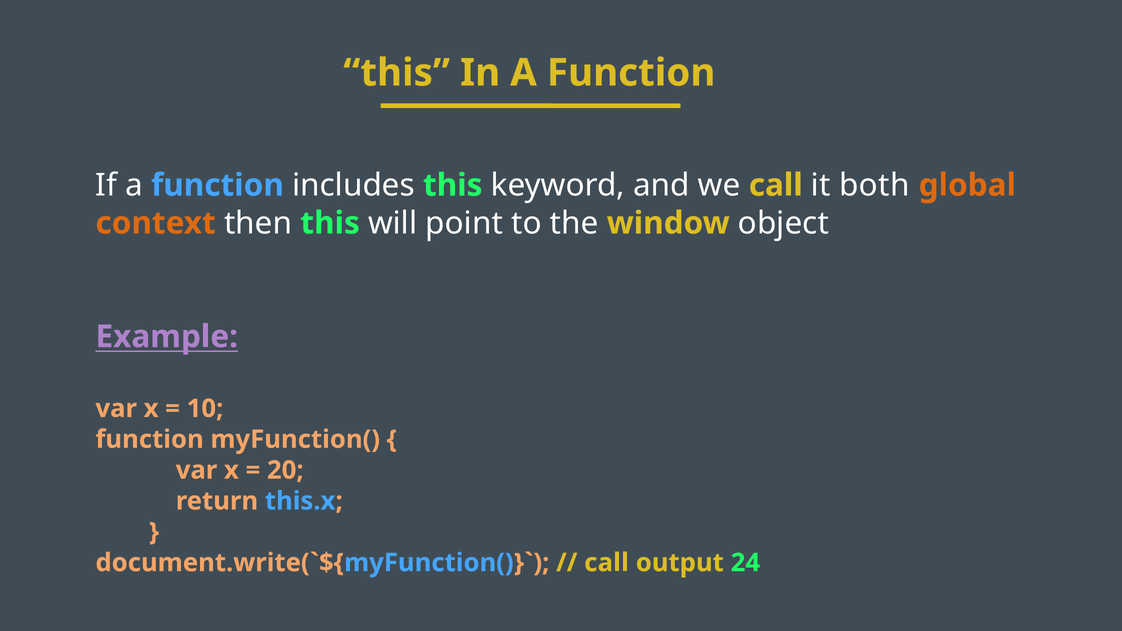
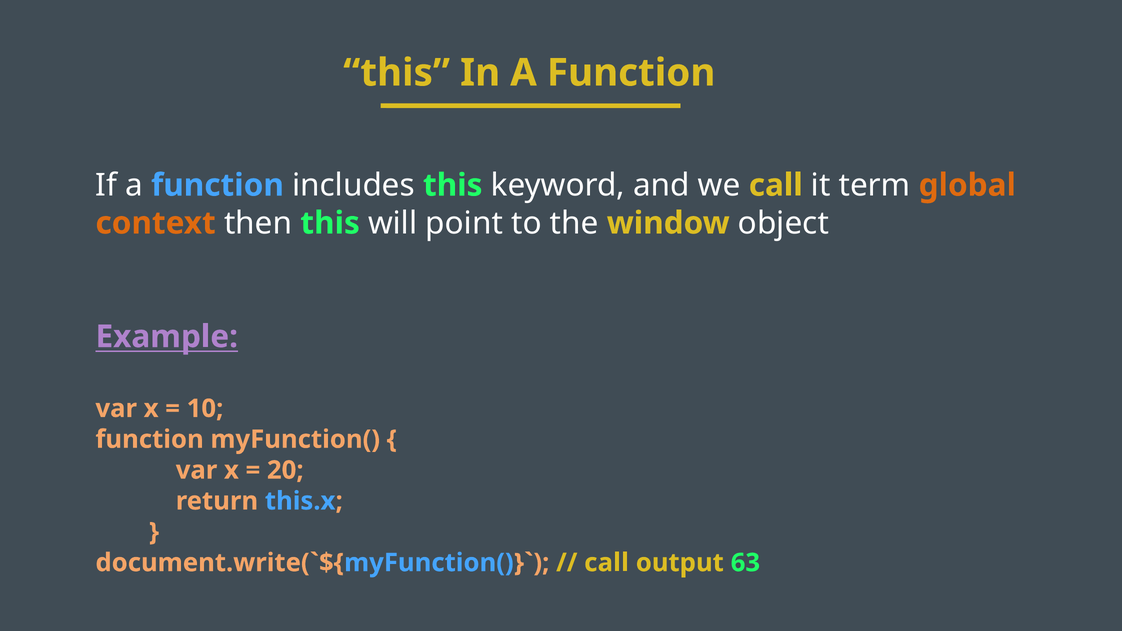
both: both -> term (874, 185)
24: 24 -> 63 (745, 563)
